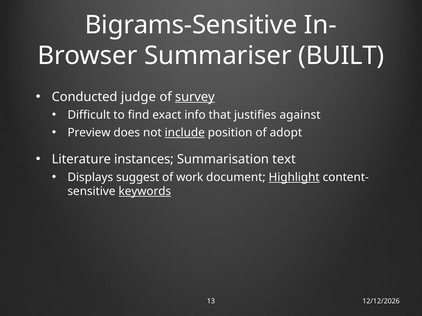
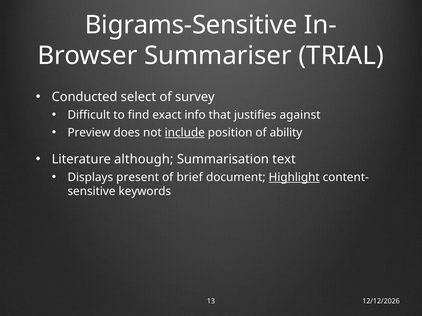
BUILT: BUILT -> TRIAL (341, 56)
judge: judge -> select (138, 97)
survey underline: present -> none (195, 97)
adopt: adopt -> ability (286, 133)
instances: instances -> although (144, 159)
suggest: suggest -> present (138, 178)
work: work -> brief (190, 178)
keywords underline: present -> none (145, 192)
